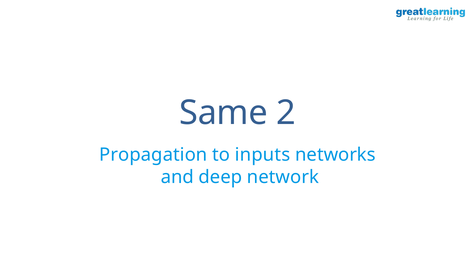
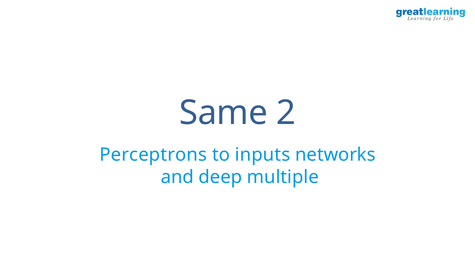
Propagation: Propagation -> Perceptrons (153, 155)
network: network -> multiple (283, 177)
